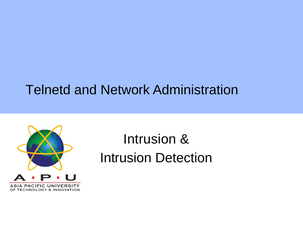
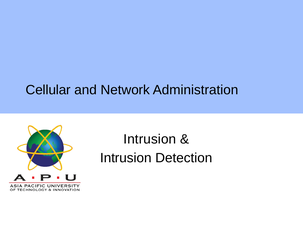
Telnetd: Telnetd -> Cellular (48, 90)
